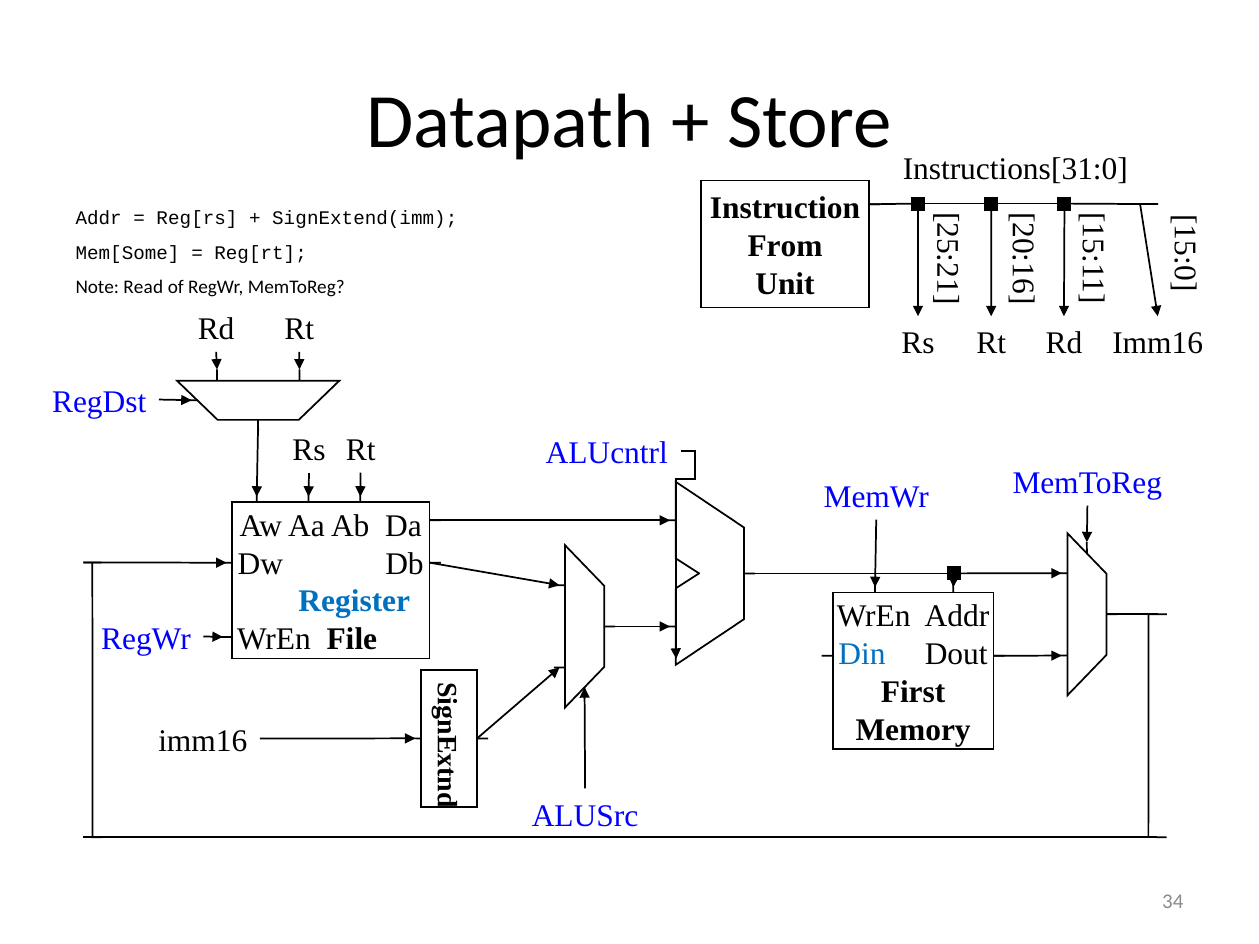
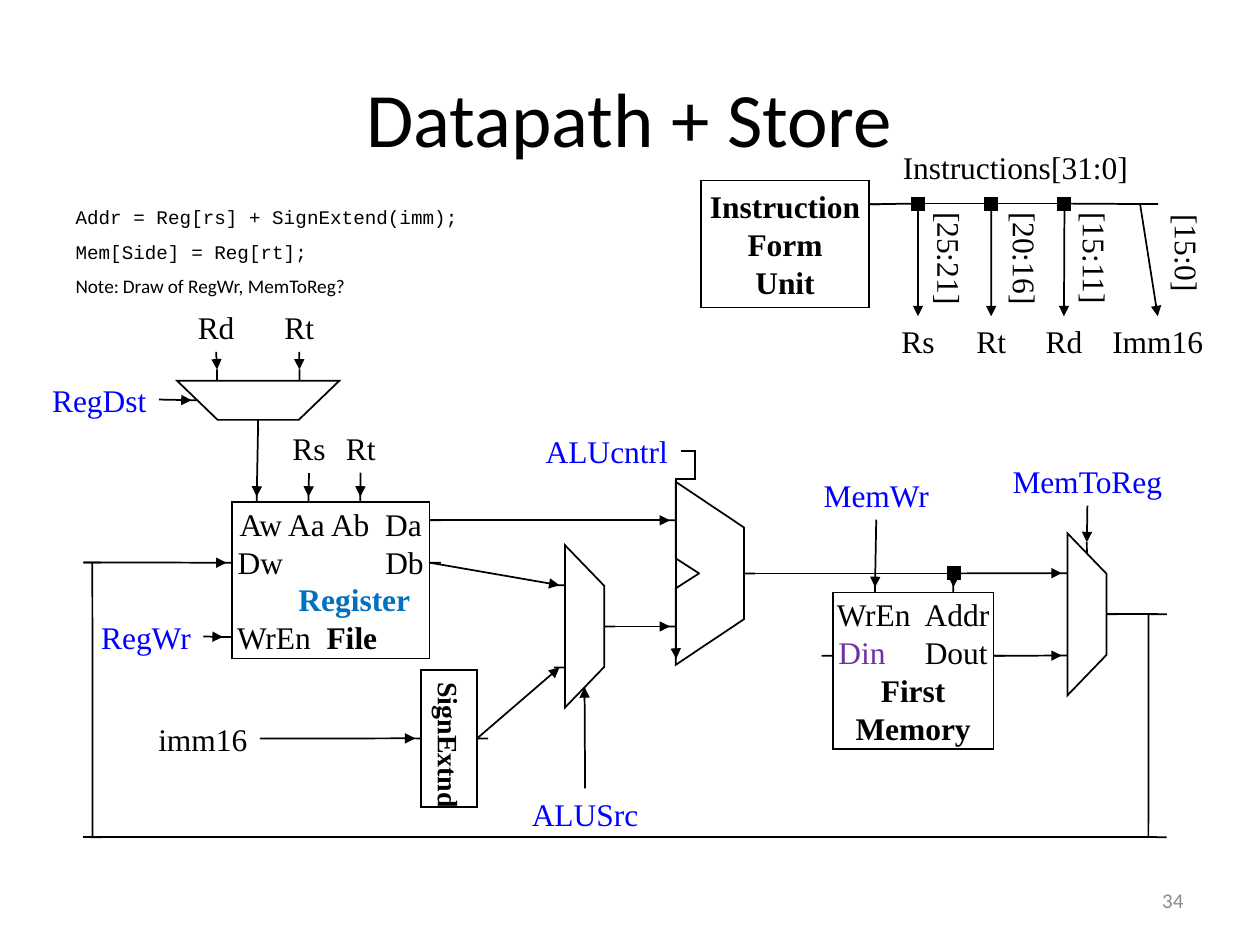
From: From -> Form (785, 246)
Mem[Some: Mem[Some -> Mem[Side (128, 253)
Read: Read -> Draw (143, 287)
Din colour: blue -> purple (862, 654)
